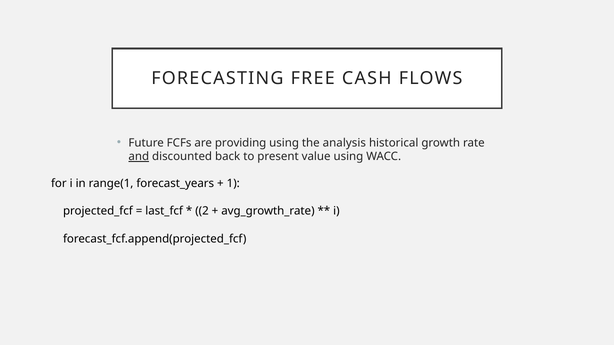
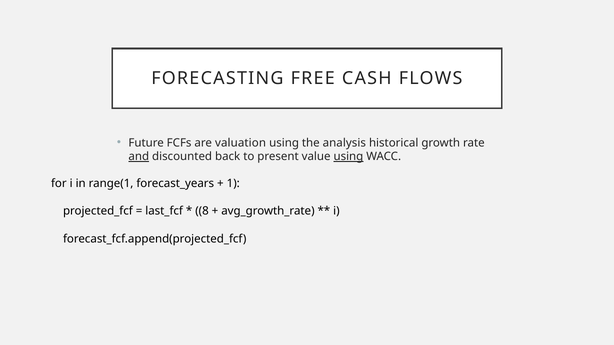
providing: providing -> valuation (241, 143)
using underline: none -> present (348, 157)
2: 2 -> 8 (202, 211)
